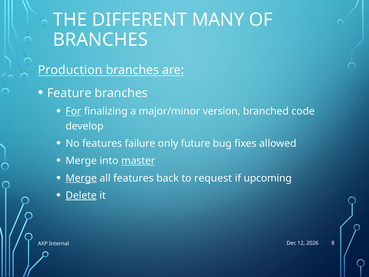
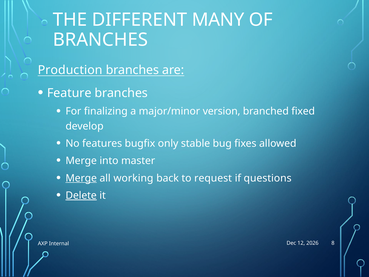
For underline: present -> none (73, 111)
code: code -> fixed (303, 111)
failure: failure -> bugfix (140, 143)
future: future -> stable (196, 143)
master underline: present -> none (138, 161)
all features: features -> working (133, 178)
upcoming: upcoming -> questions (268, 178)
